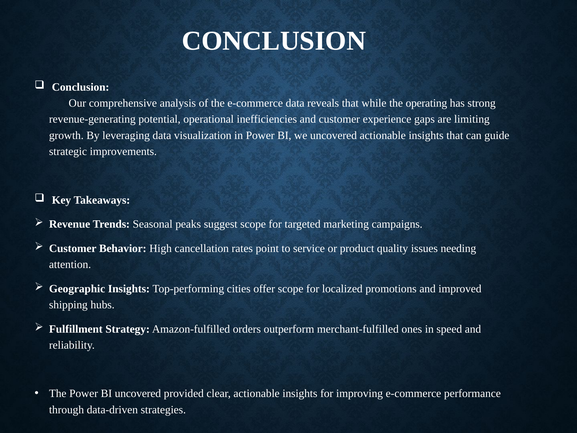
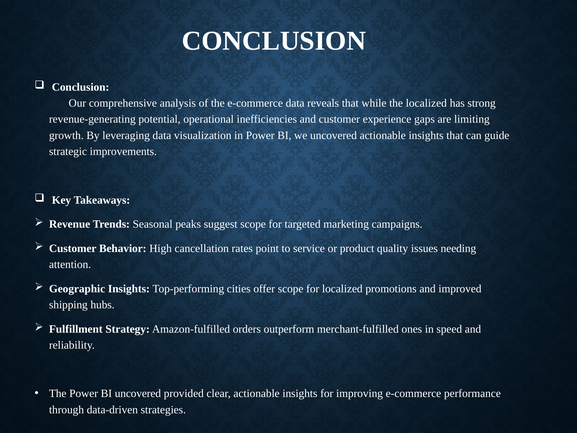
the operating: operating -> localized (426, 103)
